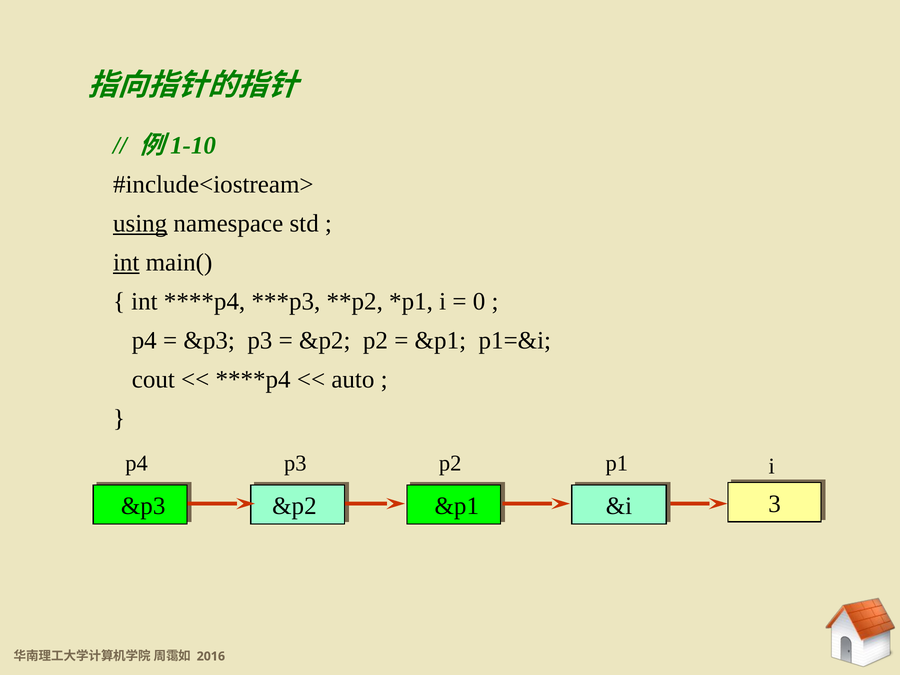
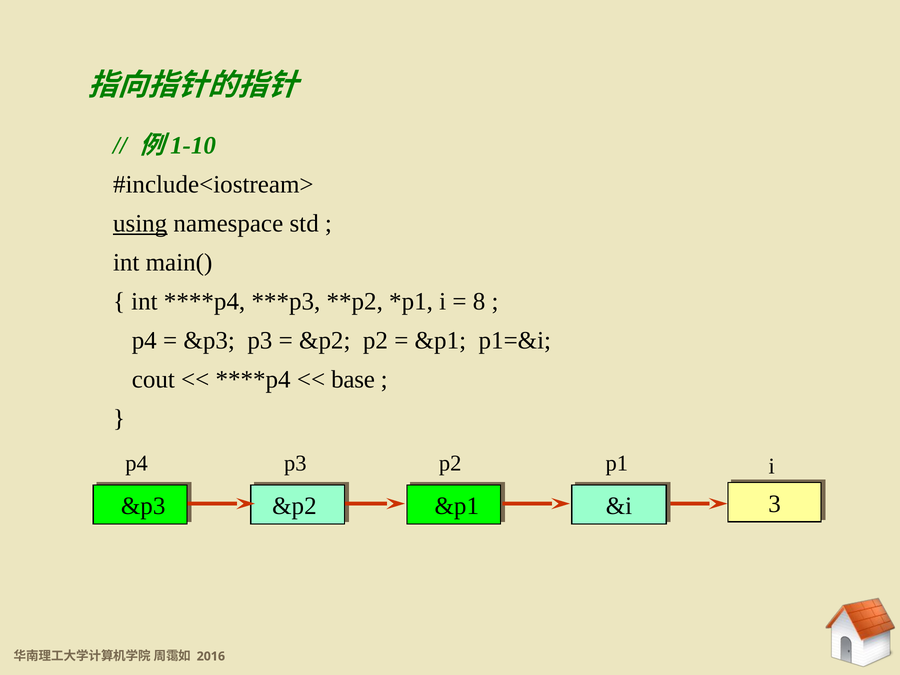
int underline: present -> none (126, 263)
0: 0 -> 8 (479, 302)
auto: auto -> base (353, 380)
